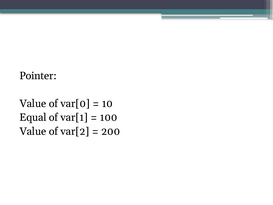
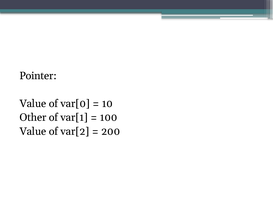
Equal: Equal -> Other (33, 117)
